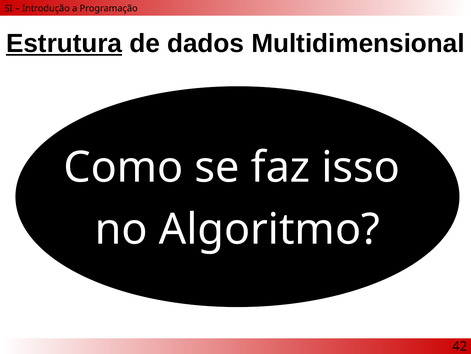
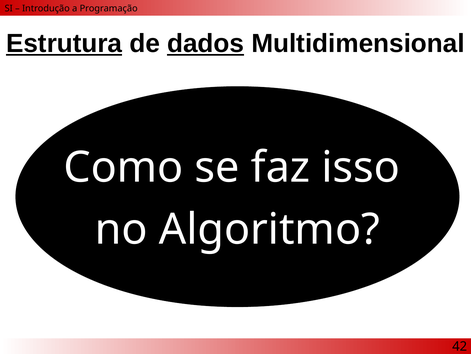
dados underline: none -> present (206, 44)
